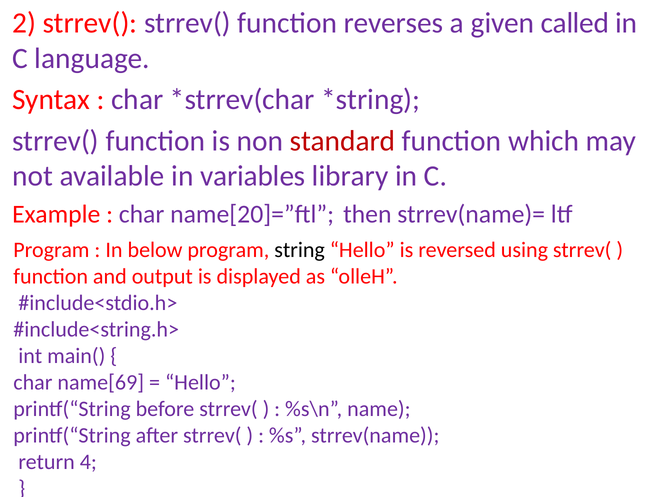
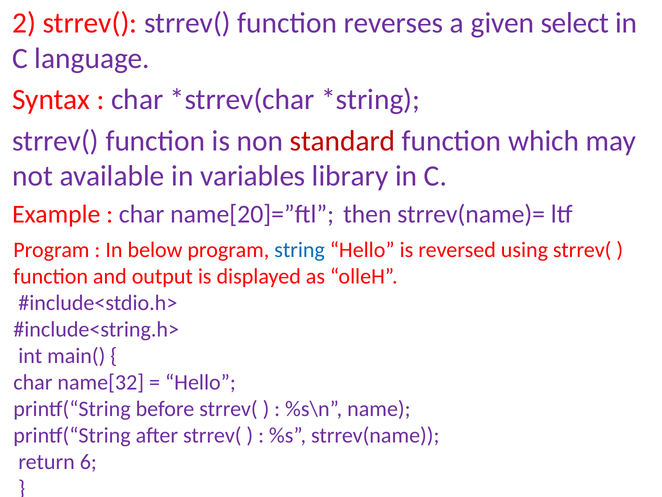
called: called -> select (575, 23)
string colour: black -> blue (300, 250)
name[69: name[69 -> name[32 (101, 382)
4: 4 -> 6 (88, 462)
